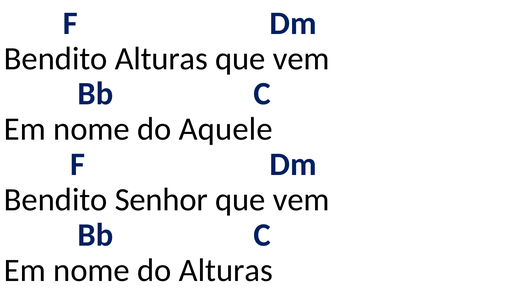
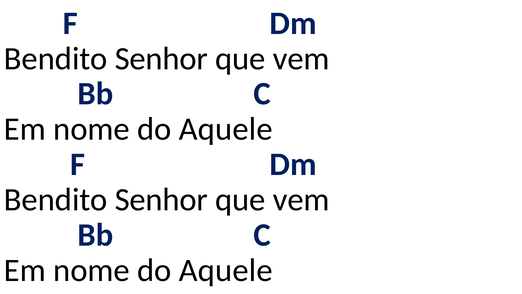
Alturas: Alturas -> Senhor (161, 59)
Alturas: Alturas -> Aquele (226, 270)
